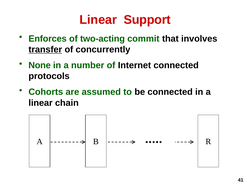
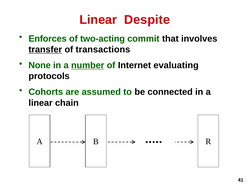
Support: Support -> Despite (147, 20)
concurrently: concurrently -> transactions (103, 49)
number underline: none -> present (88, 65)
Internet connected: connected -> evaluating (176, 65)
